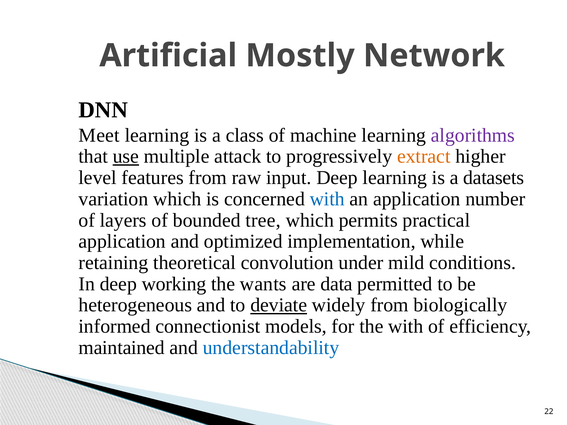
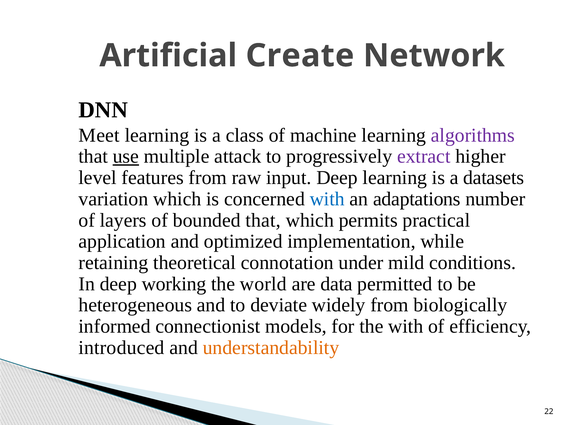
Mostly: Mostly -> Create (300, 56)
extract colour: orange -> purple (424, 157)
an application: application -> adaptations (417, 199)
bounded tree: tree -> that (263, 220)
convolution: convolution -> connotation (287, 263)
wants: wants -> world (263, 284)
deviate underline: present -> none (279, 305)
maintained: maintained -> introduced (121, 348)
understandability colour: blue -> orange (271, 348)
